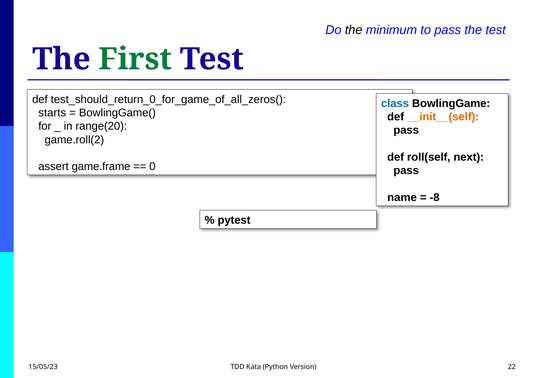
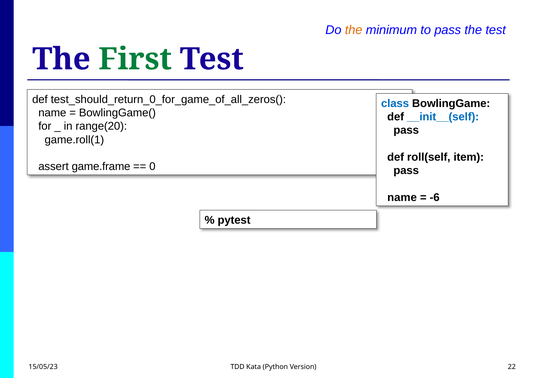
the colour: black -> orange (354, 30)
starts: starts -> name (52, 113)
__init__(self colour: orange -> blue (443, 117)
game.roll(2: game.roll(2 -> game.roll(1 (74, 140)
next: next -> item (469, 157)
-8: -8 -> -6 (435, 197)
